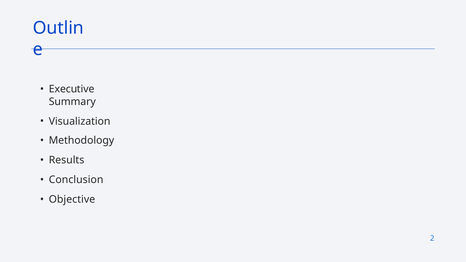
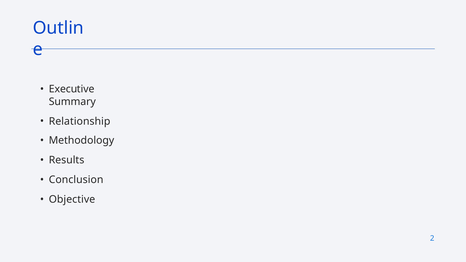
Visualization: Visualization -> Relationship (80, 121)
